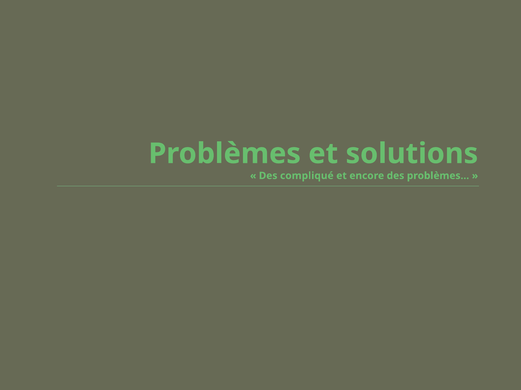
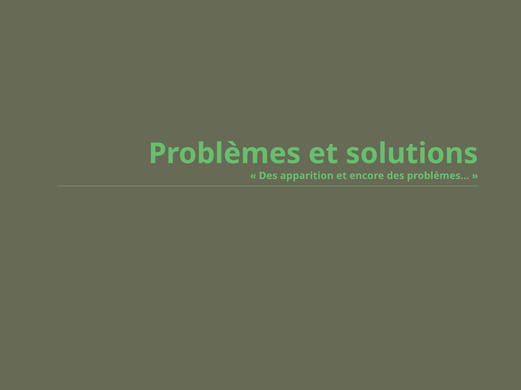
compliqué: compliqué -> apparition (307, 176)
